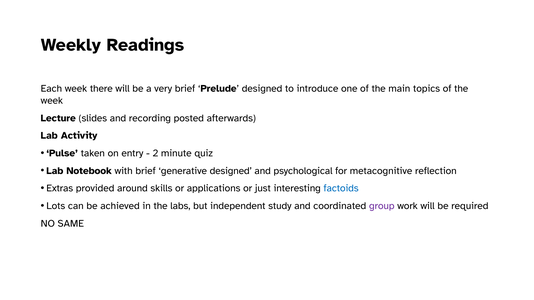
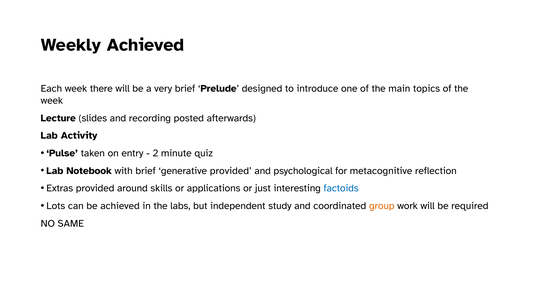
Weekly Readings: Readings -> Achieved (145, 45)
generative designed: designed -> provided (231, 171)
group colour: purple -> orange (382, 206)
